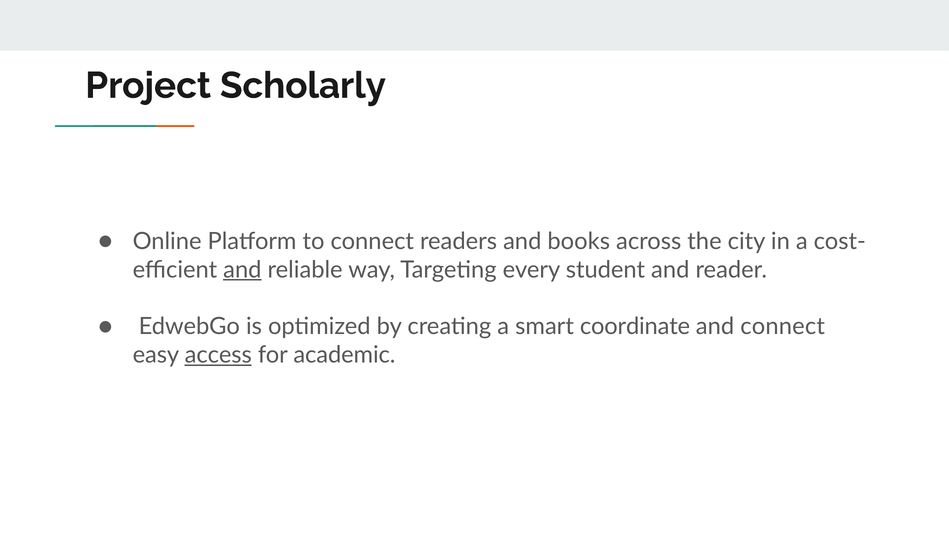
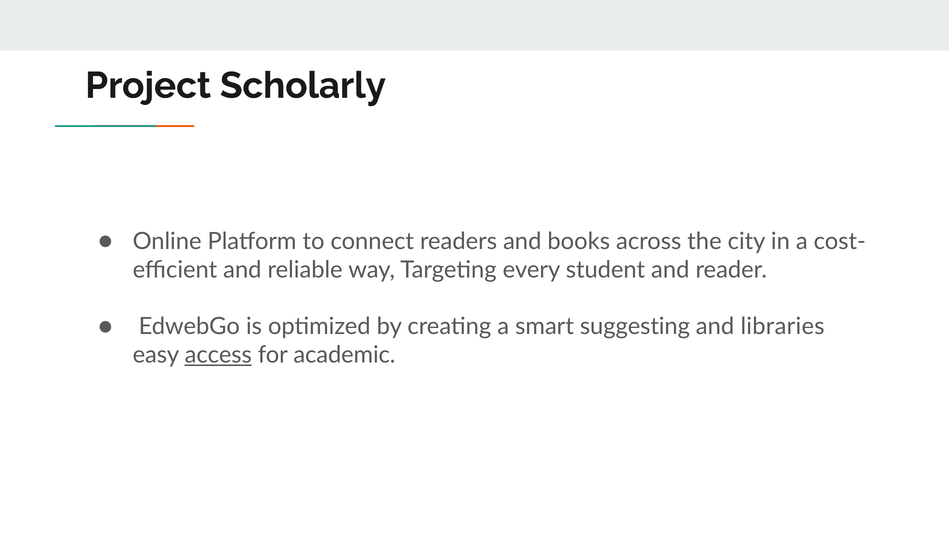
and underline: present -> none (242, 270)
coordinate: coordinate -> suggesting (635, 327)
and connect: connect -> libraries (783, 327)
